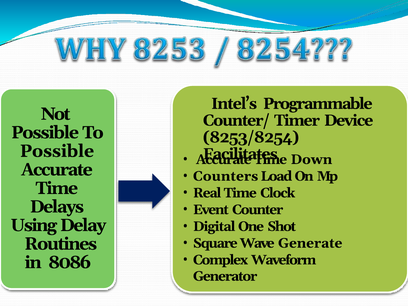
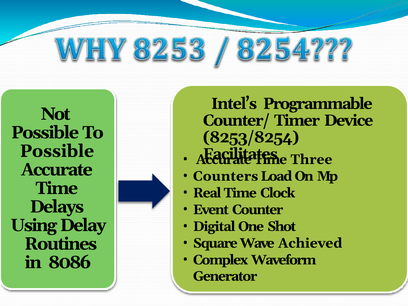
Down: Down -> Three (311, 159)
Generate: Generate -> Achieved (310, 243)
